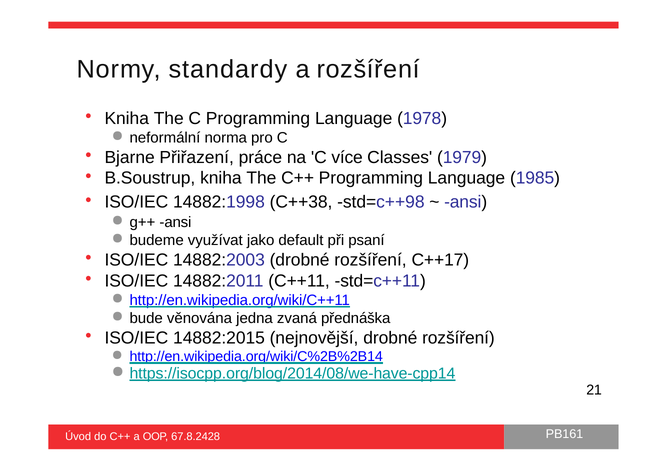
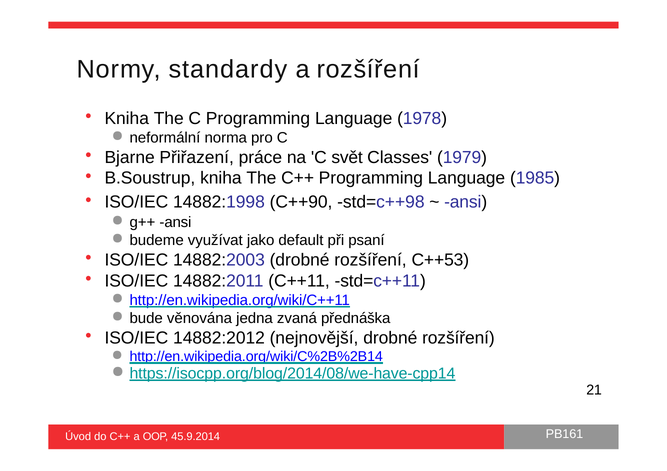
více: více -> svět (347, 157)
C++38: C++38 -> C++90 (301, 202)
C++17: C++17 -> C++53 (440, 260)
14882:2015: 14882:2015 -> 14882:2012 (219, 338)
67.8.2428: 67.8.2428 -> 45.9.2014 (196, 437)
